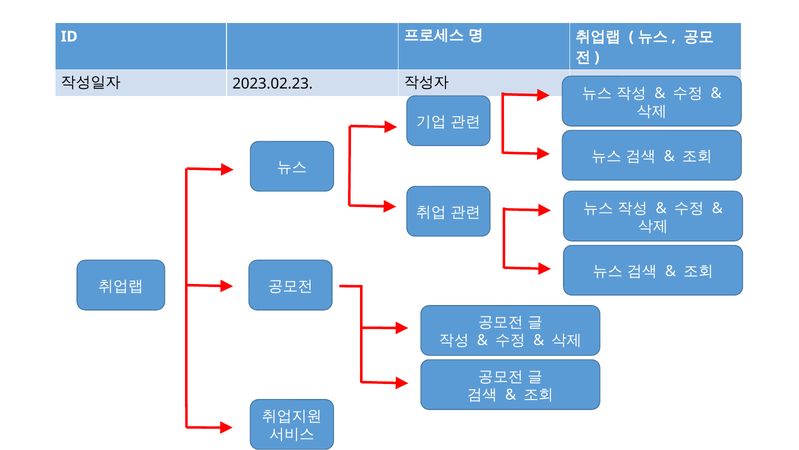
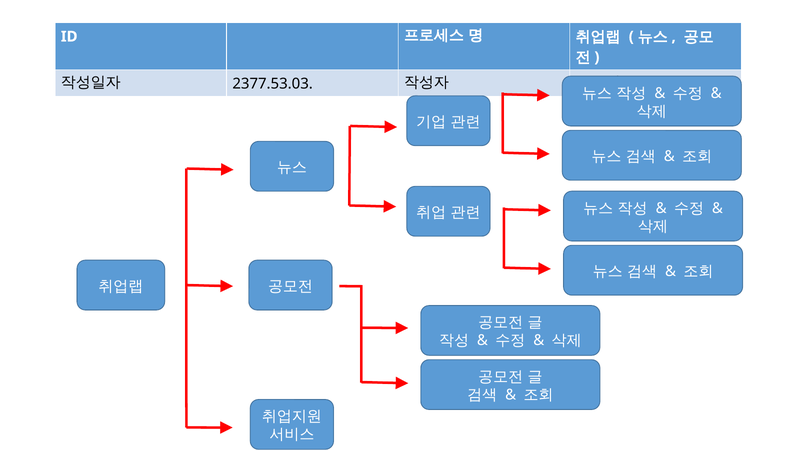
2023.02.23: 2023.02.23 -> 2377.53.03 (273, 84)
